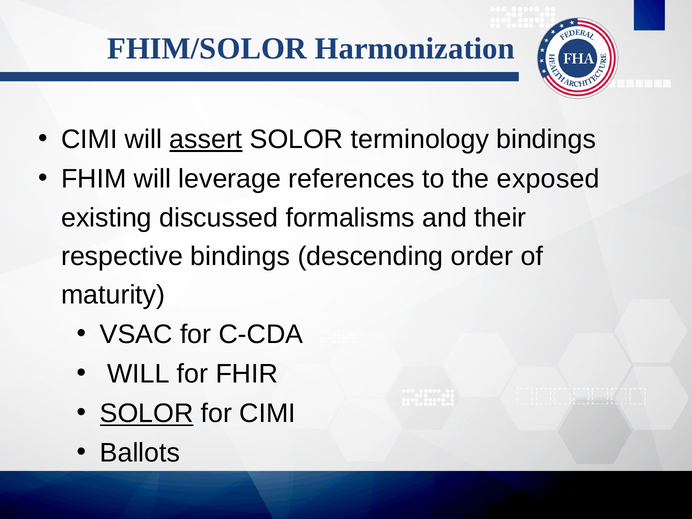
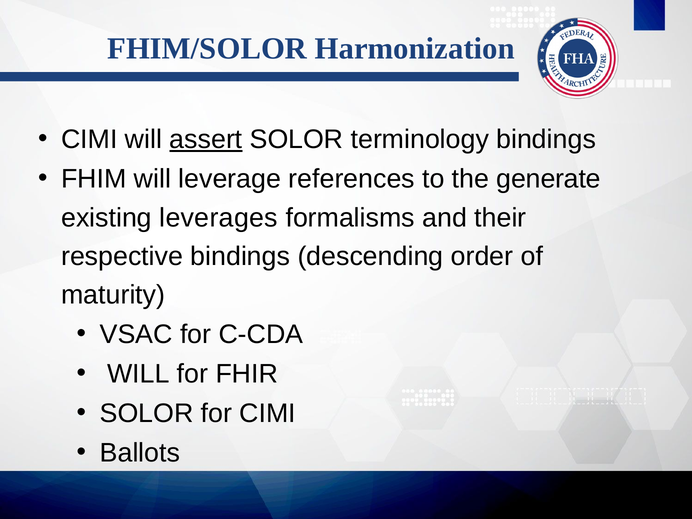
exposed: exposed -> generate (549, 179)
discussed: discussed -> leverages (219, 218)
SOLOR underline: present -> none (147, 414)
